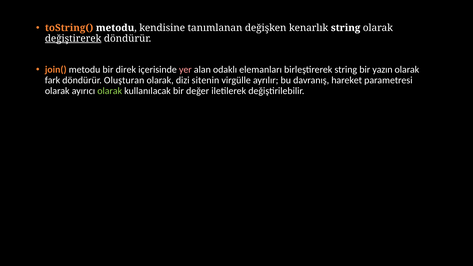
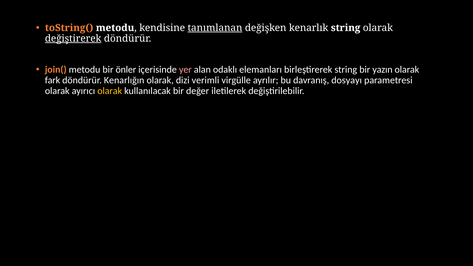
tanımlanan underline: none -> present (215, 28)
direk: direk -> önler (126, 70)
Oluşturan: Oluşturan -> Kenarlığın (124, 80)
sitenin: sitenin -> verimli (206, 80)
hareket: hareket -> dosyayı (347, 80)
olarak colour: light green -> yellow (110, 91)
